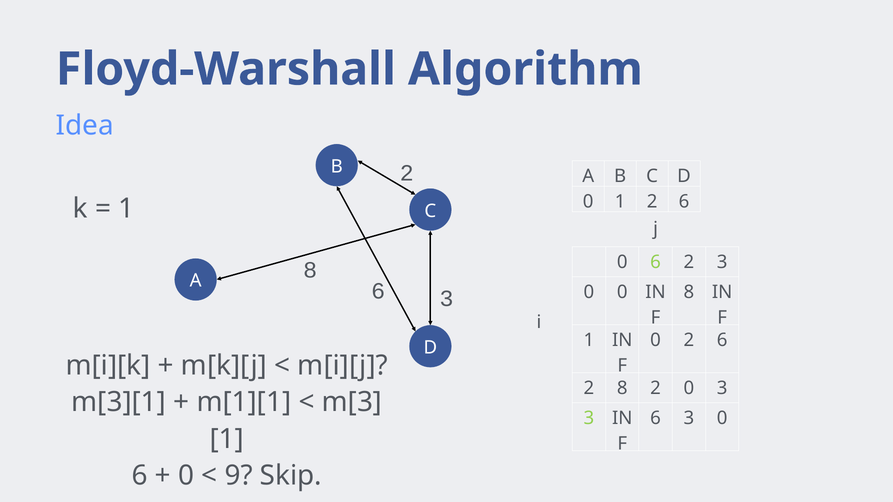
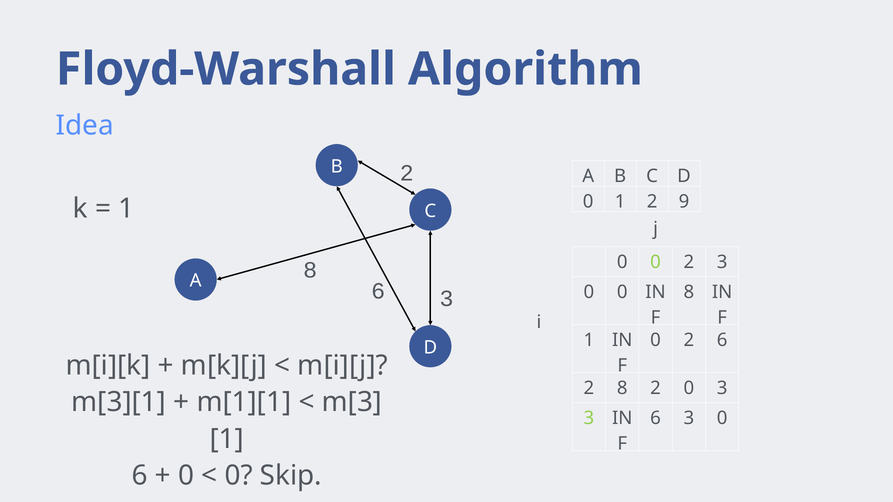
1 2 6: 6 -> 9 (684, 202)
6: 6 -> 0 (656, 262)
9: 9 -> 0 (239, 476)
